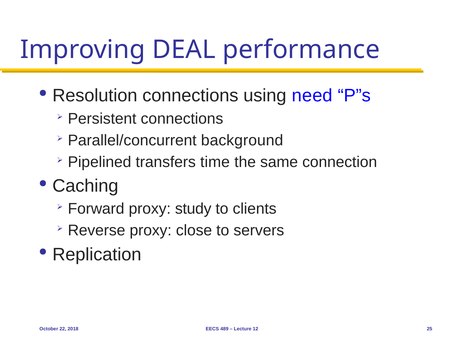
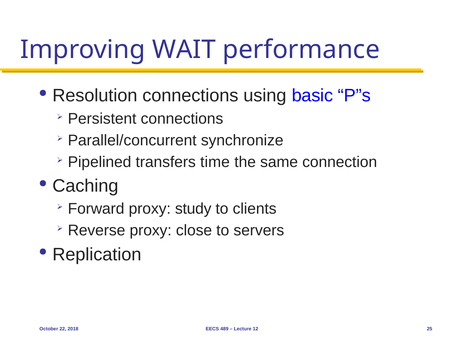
DEAL: DEAL -> WAIT (184, 50)
need: need -> basic (312, 96)
background: background -> synchronize (242, 140)
